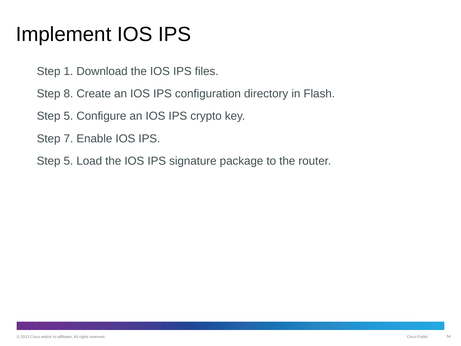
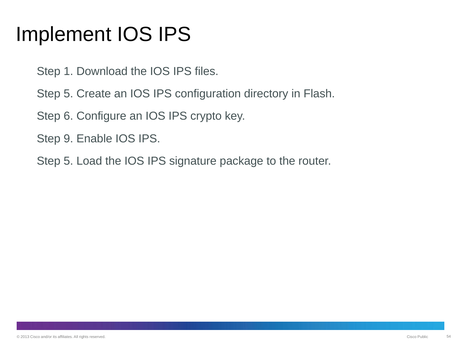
8: 8 -> 5 (68, 94)
5: 5 -> 6 (68, 116)
7: 7 -> 9 (68, 138)
